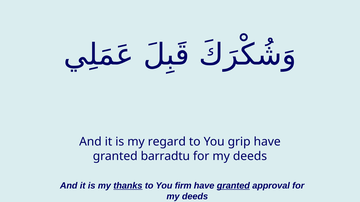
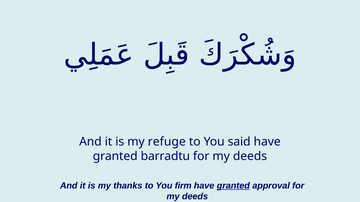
regard: regard -> refuge (167, 142)
grip: grip -> said (239, 142)
thanks underline: present -> none (128, 186)
